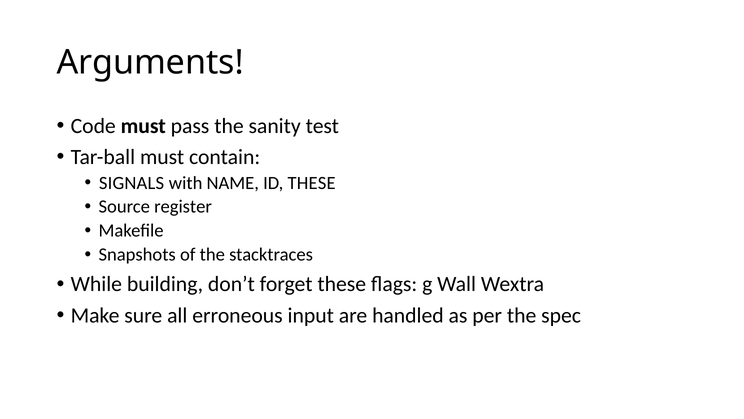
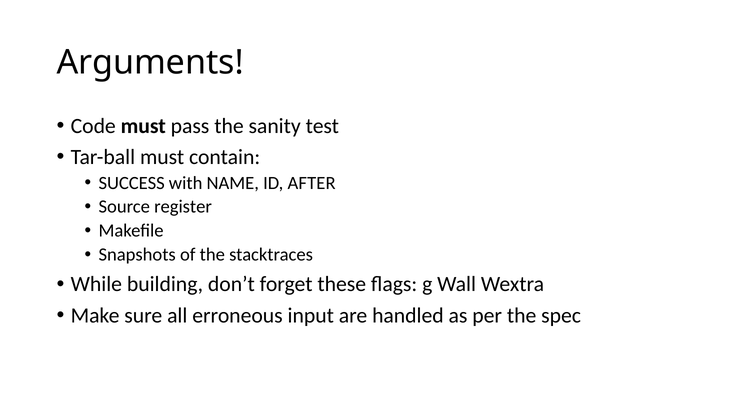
SIGNALS: SIGNALS -> SUCCESS (132, 183)
ID THESE: THESE -> AFTER (312, 183)
